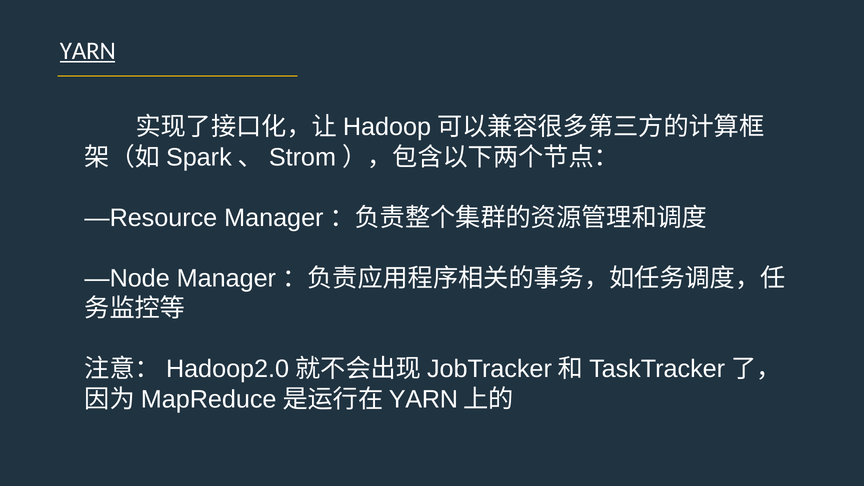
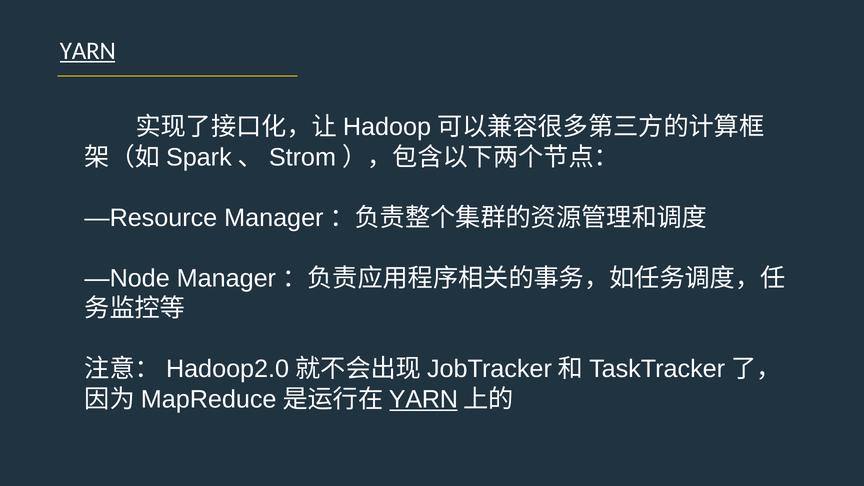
YARN underline: none -> present (423, 399)
